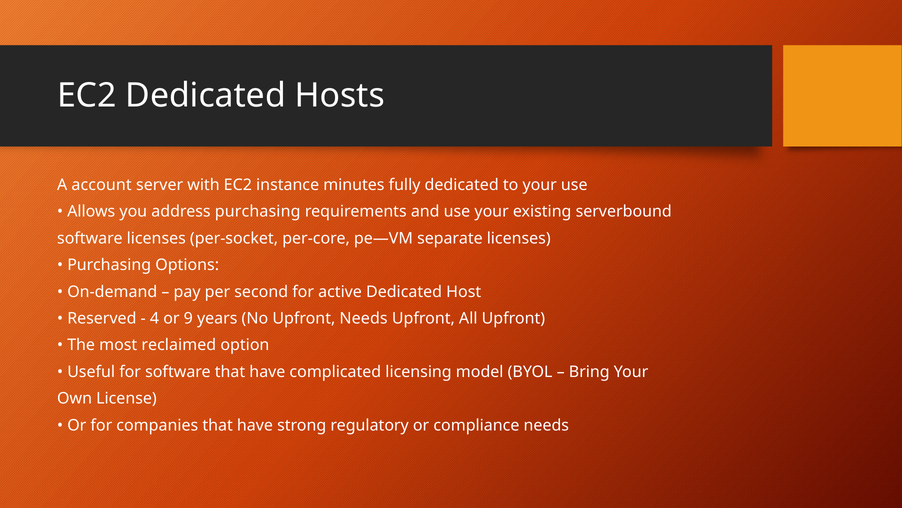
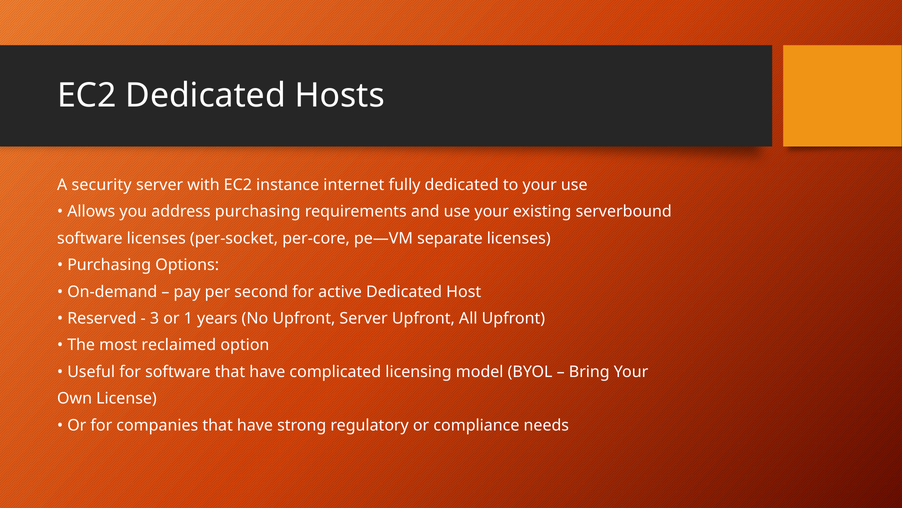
account: account -> security (102, 185)
minutes: minutes -> internet (354, 185)
4: 4 -> 3 (155, 318)
9: 9 -> 1 (188, 318)
Upfront Needs: Needs -> Server (364, 318)
